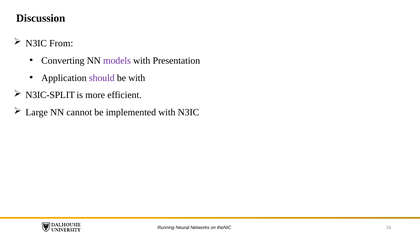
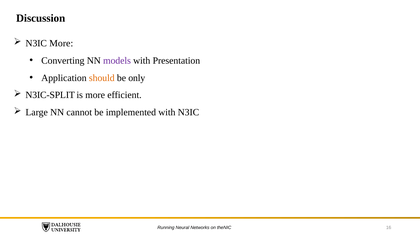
N3IC From: From -> More (61, 43)
should colour: purple -> orange (102, 78)
be with: with -> only (137, 78)
